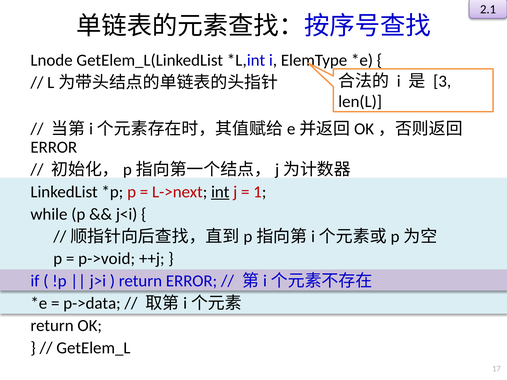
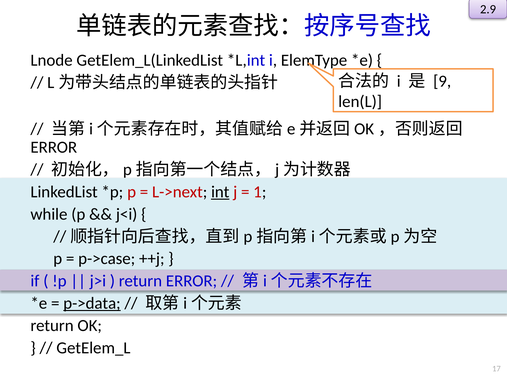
2.1: 2.1 -> 2.9 (488, 9)
3: 3 -> 9 (442, 81)
p->void: p->void -> p->case (107, 259)
p->data underline: none -> present (92, 303)
